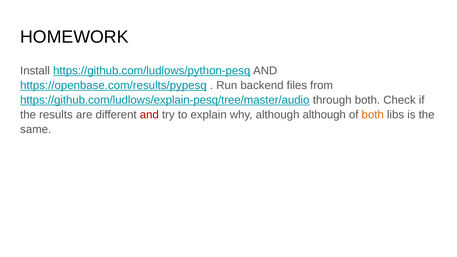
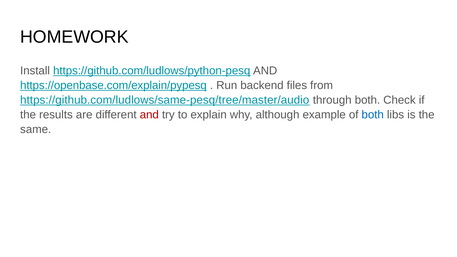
https://openbase.com/results/pypesq: https://openbase.com/results/pypesq -> https://openbase.com/explain/pypesq (113, 85)
https://github.com/ludlows/explain-pesq/tree/master/audio: https://github.com/ludlows/explain-pesq/tree/master/audio -> https://github.com/ludlows/same-pesq/tree/master/audio (165, 100)
although although: although -> example (324, 115)
both colour: orange -> blue (373, 115)
